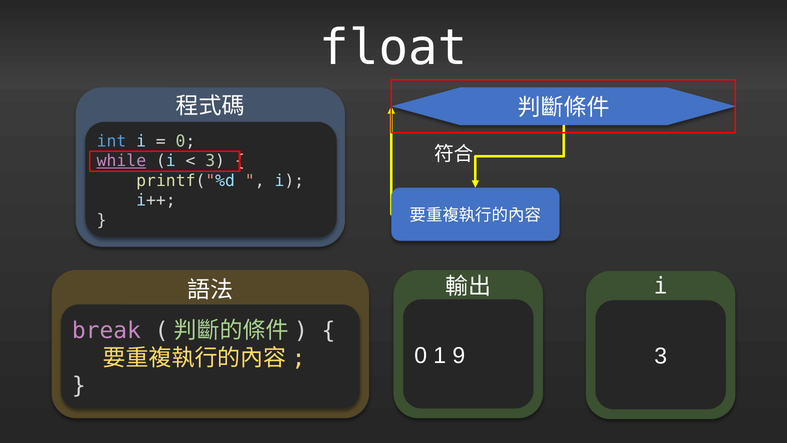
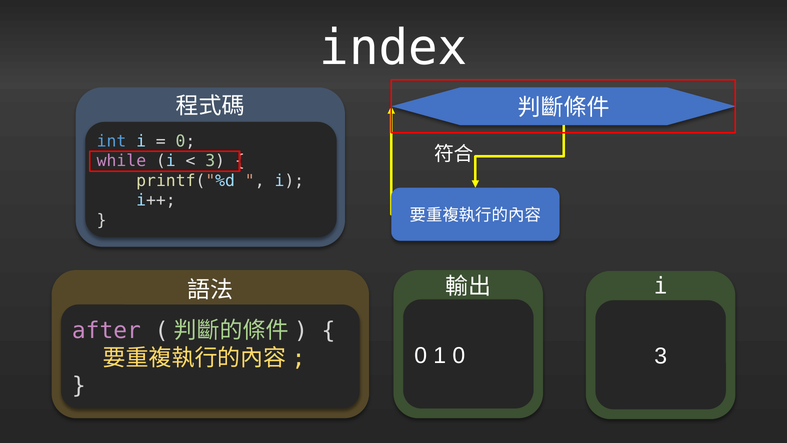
float: float -> index (393, 48)
while underline: present -> none (121, 161)
break: break -> after (106, 330)
1 9: 9 -> 0 (459, 355)
